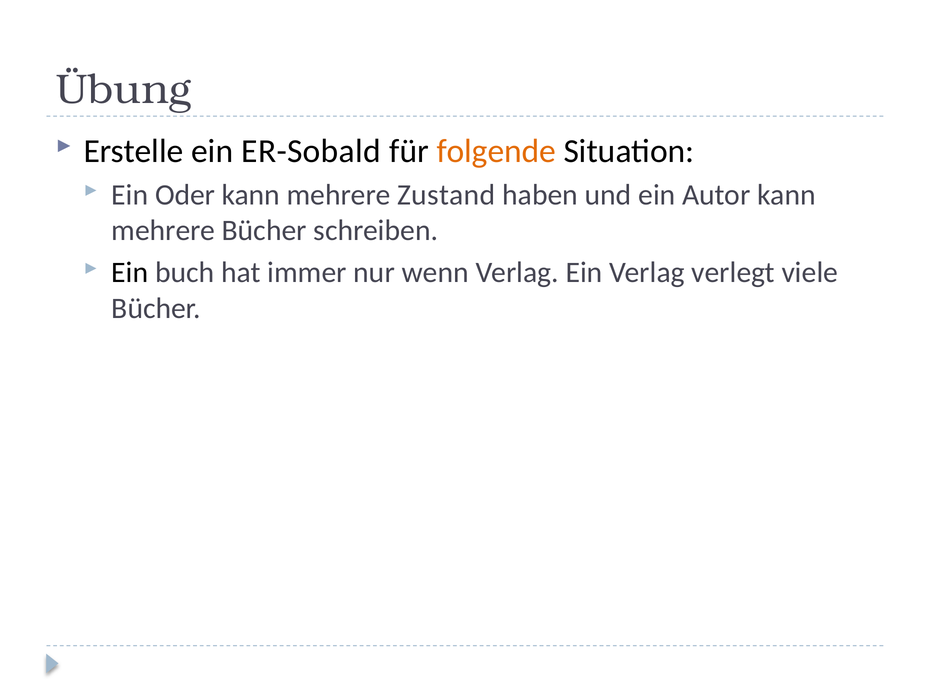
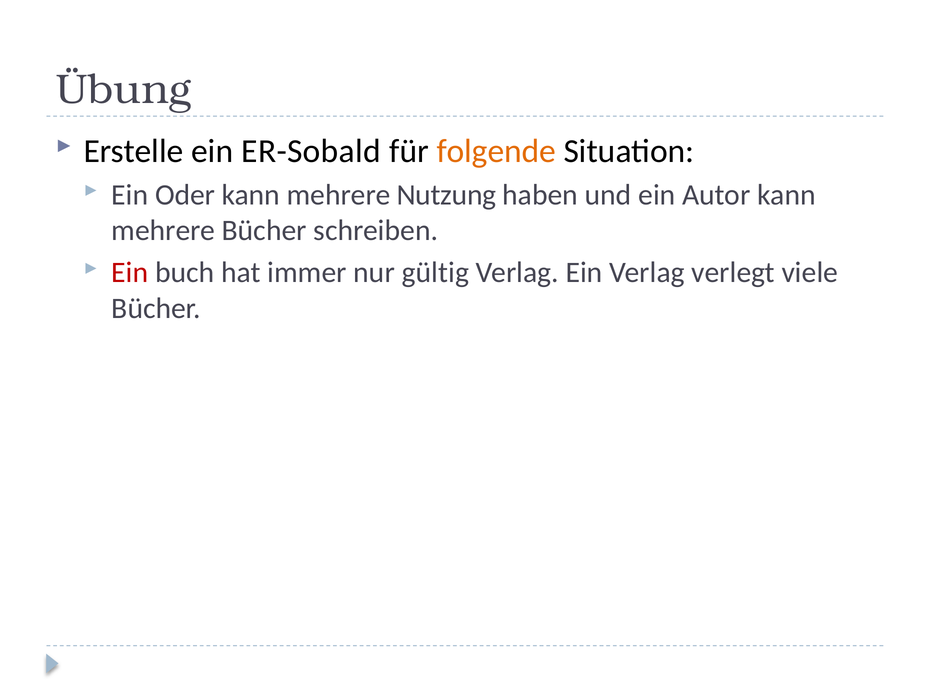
Zustand: Zustand -> Nutzung (446, 195)
Ein colour: black -> red (130, 273)
wenn: wenn -> gültig (435, 273)
